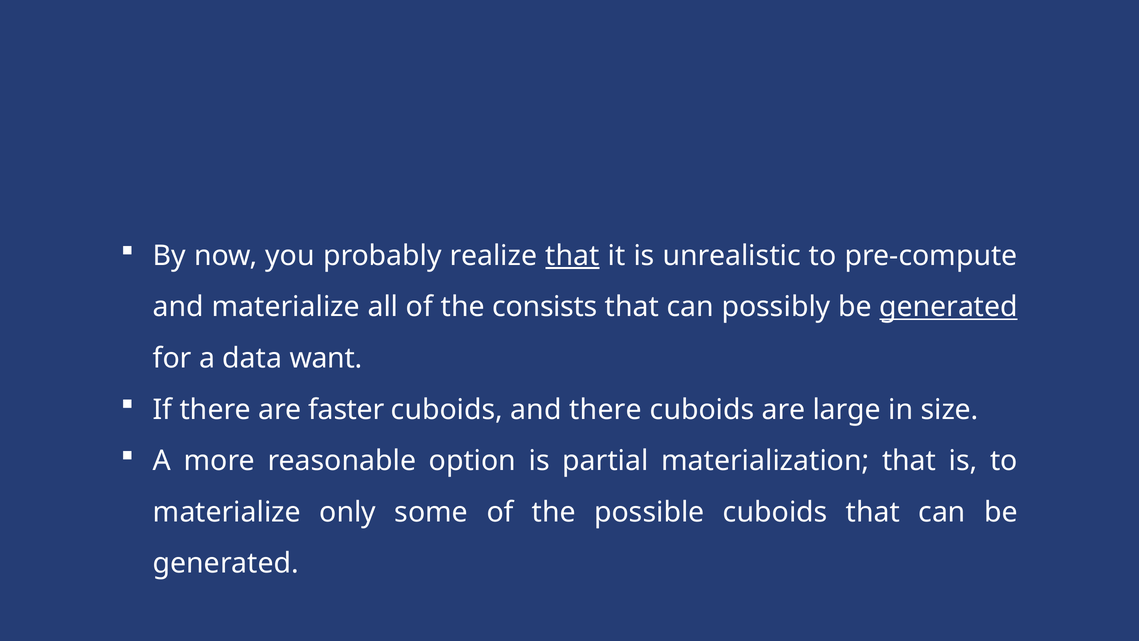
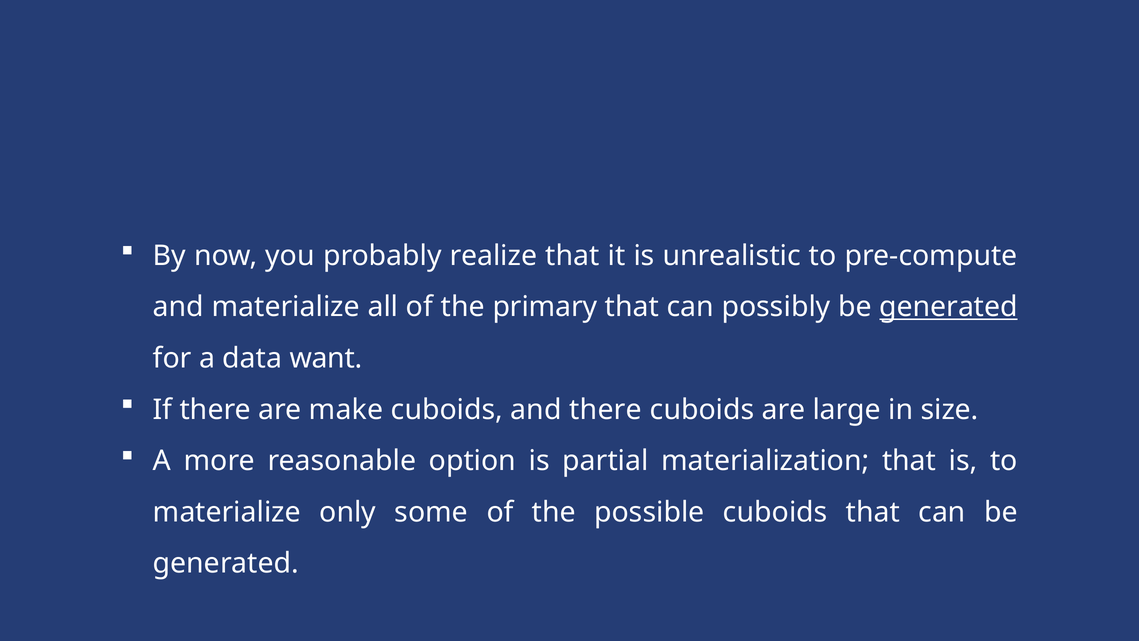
that underline: present -> none (573, 256)
consists: consists -> primary (545, 307)
faster: faster -> make (346, 409)
